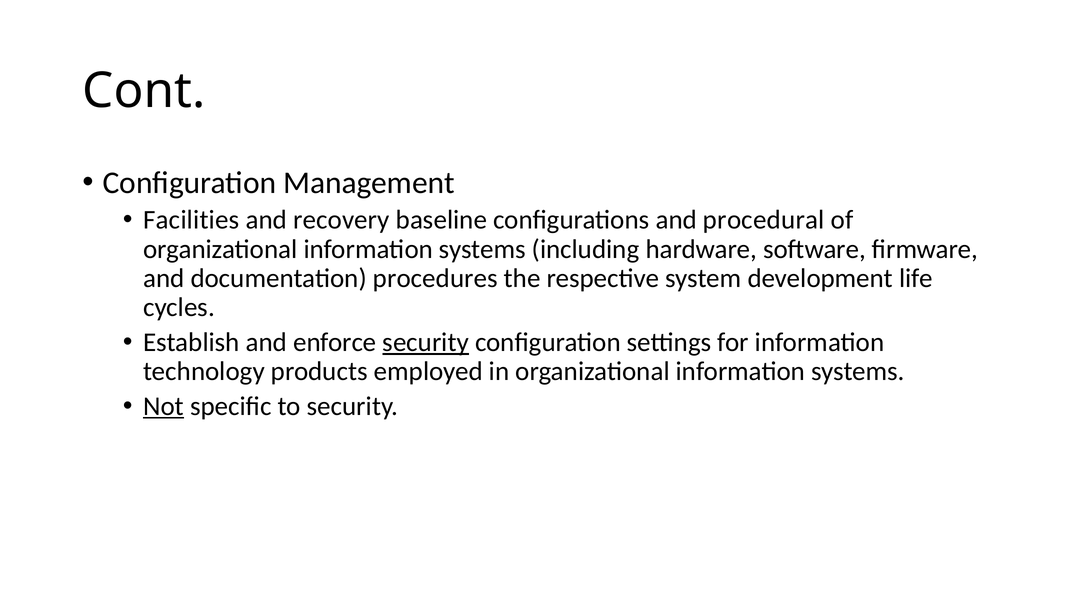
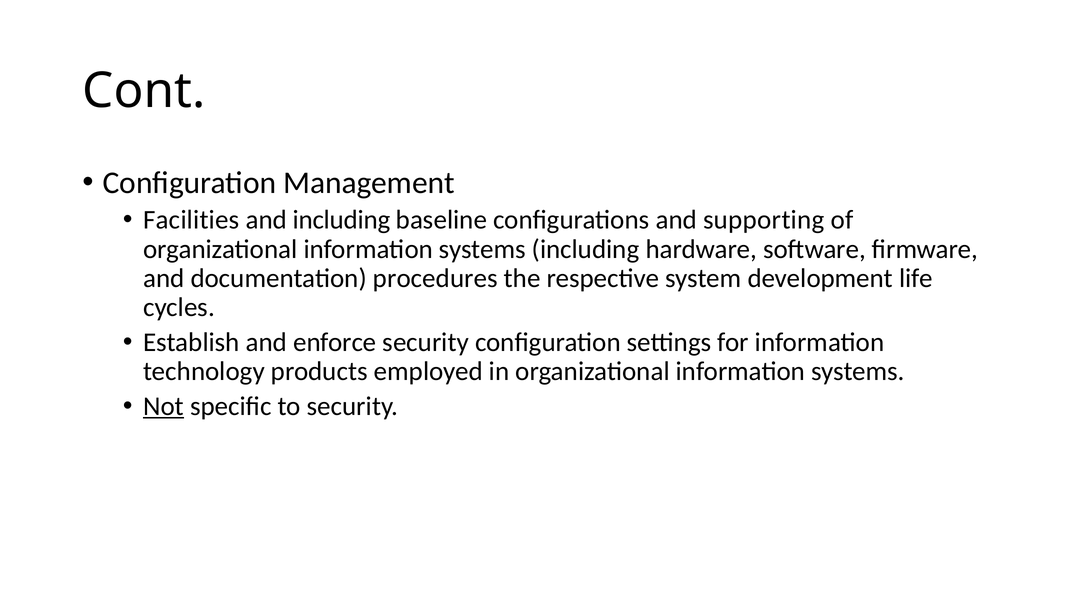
and recovery: recovery -> including (342, 220)
procedural: procedural -> supporting (764, 220)
security underline: present -> none (426, 342)
